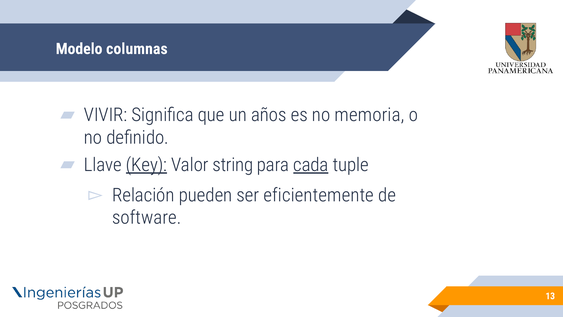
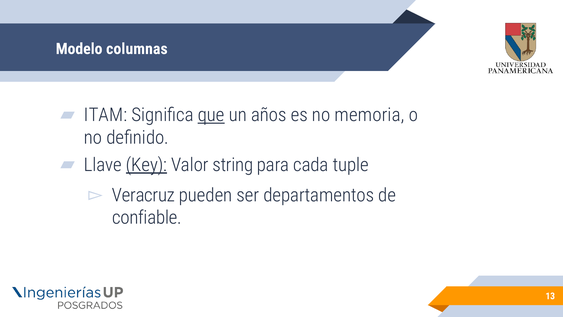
VIVIR: VIVIR -> ITAM (106, 115)
que underline: none -> present (211, 115)
cada underline: present -> none (311, 165)
Relación: Relación -> Veracruz (143, 195)
eficientemente: eficientemente -> departamentos (319, 195)
software: software -> confiable (147, 218)
